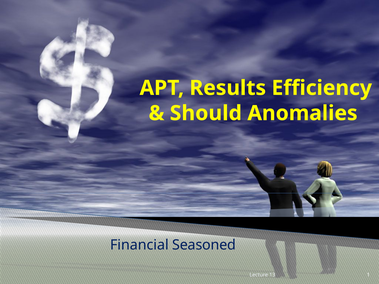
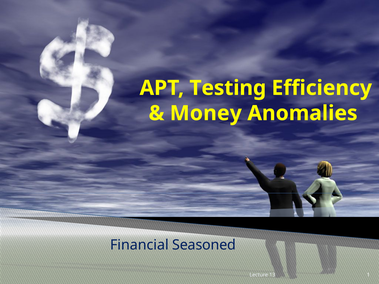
Results: Results -> Testing (228, 88)
Should: Should -> Money (206, 113)
